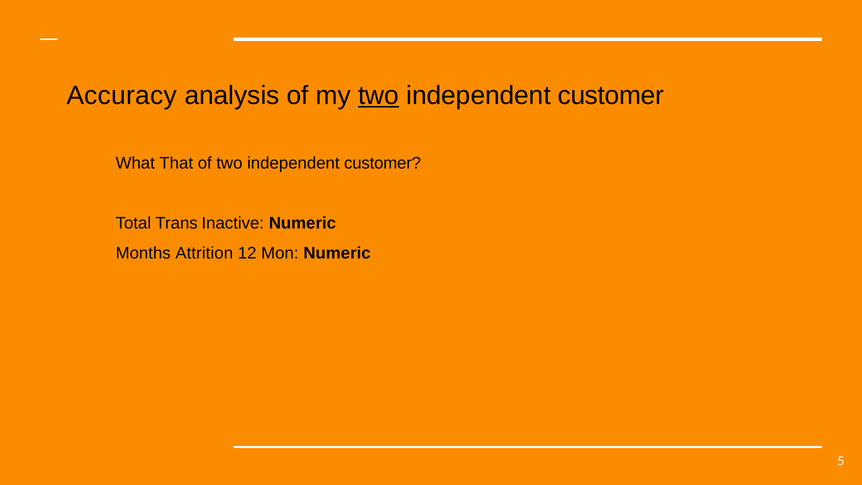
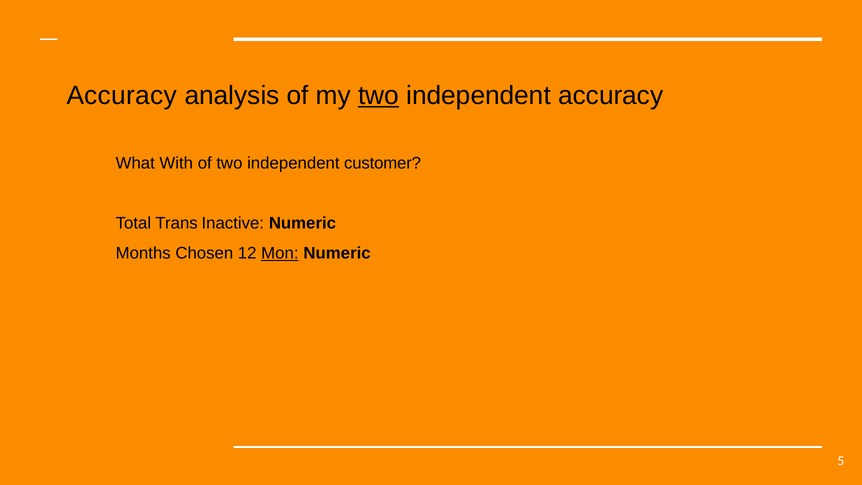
customer: customer -> accuracy (611, 96)
That: That -> With (176, 163)
Attrition: Attrition -> Chosen (204, 253)
Mon underline: none -> present (280, 253)
